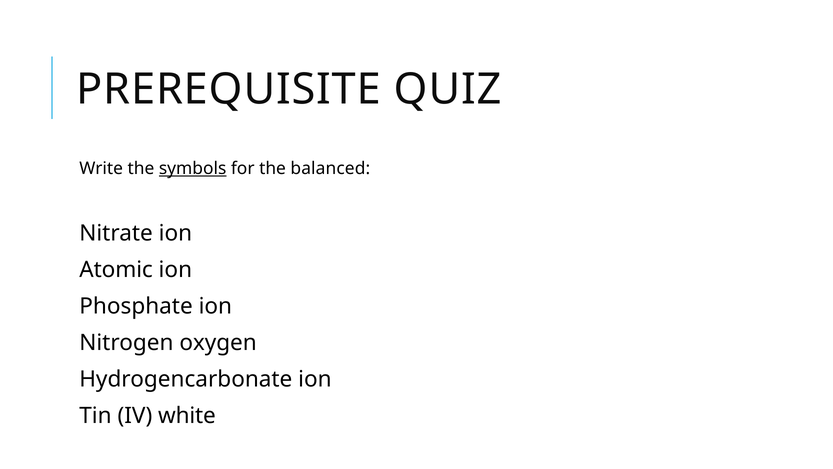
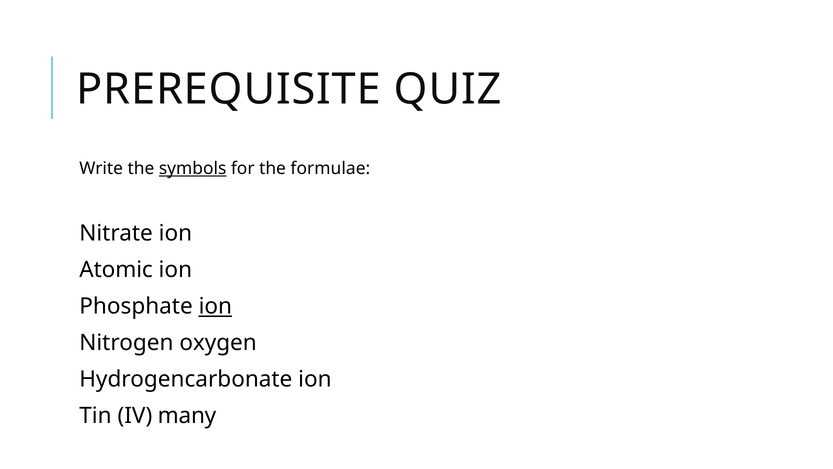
balanced: balanced -> formulae (330, 169)
ion underline: none -> present (215, 306)
white: white -> many (187, 416)
